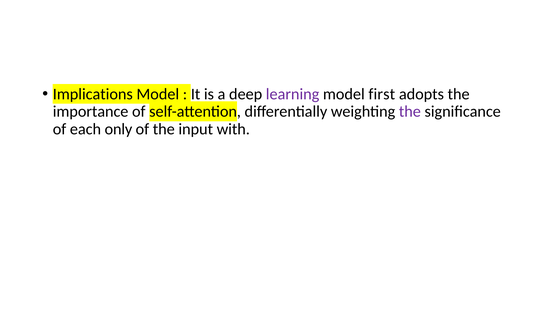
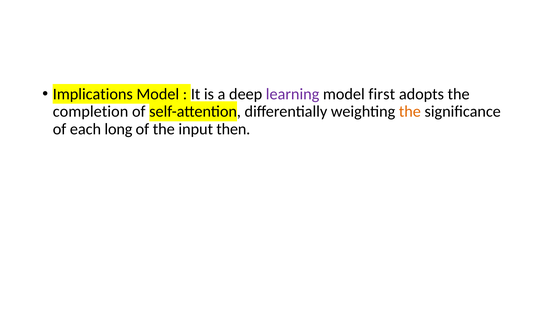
importance: importance -> completion (91, 112)
the colour: purple -> orange (410, 112)
only: only -> long (118, 129)
with: with -> then (233, 129)
